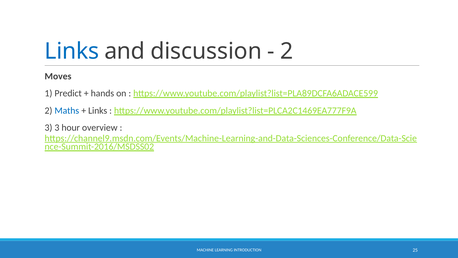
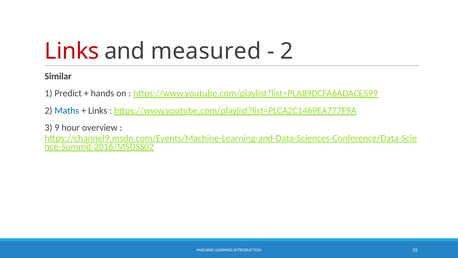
Links colour: blue -> red (72, 51)
discussion: discussion -> measured (206, 51)
Moves: Moves -> Similar (58, 76)
3 3: 3 -> 9 (57, 128)
